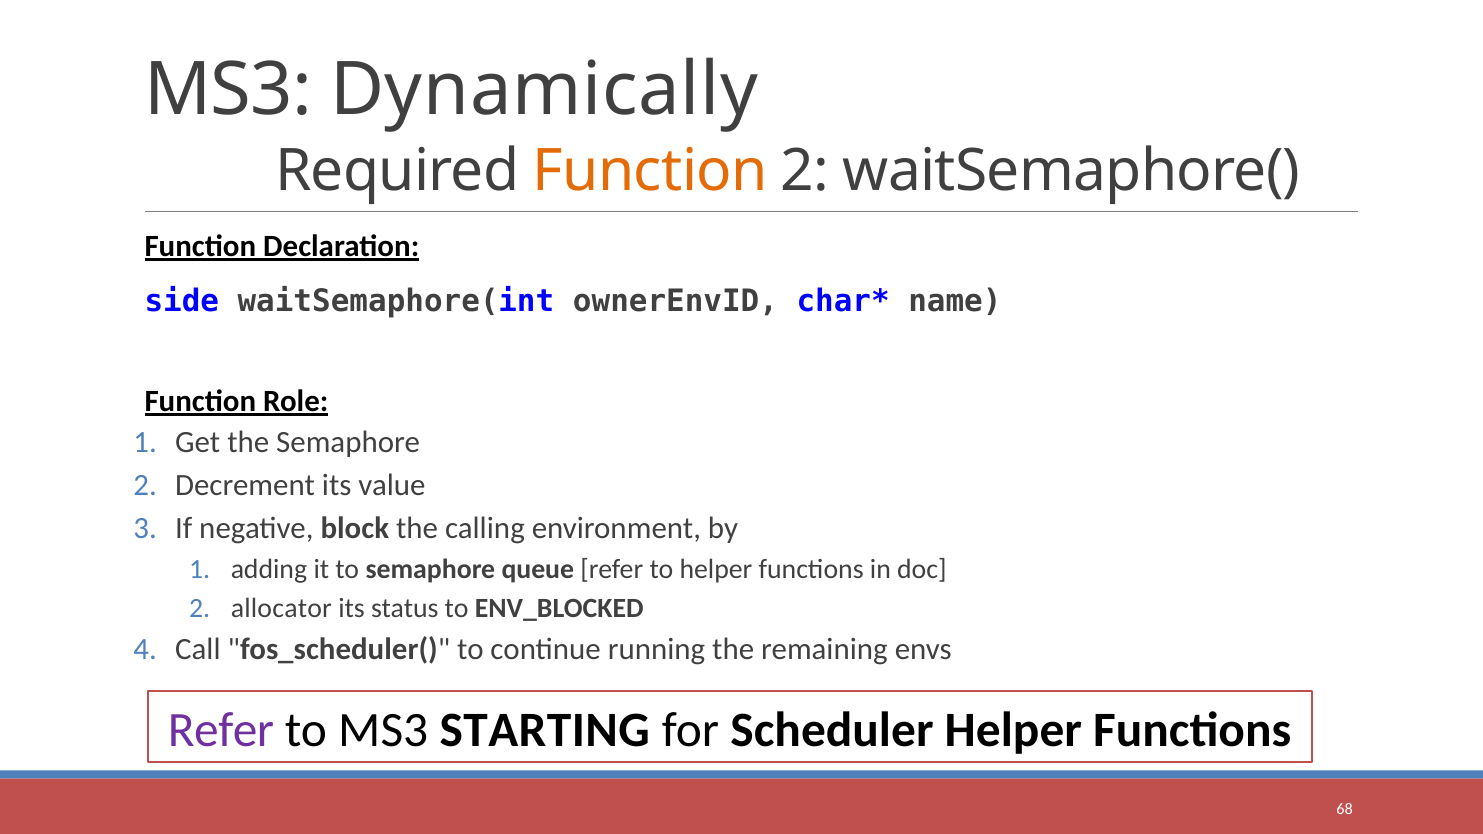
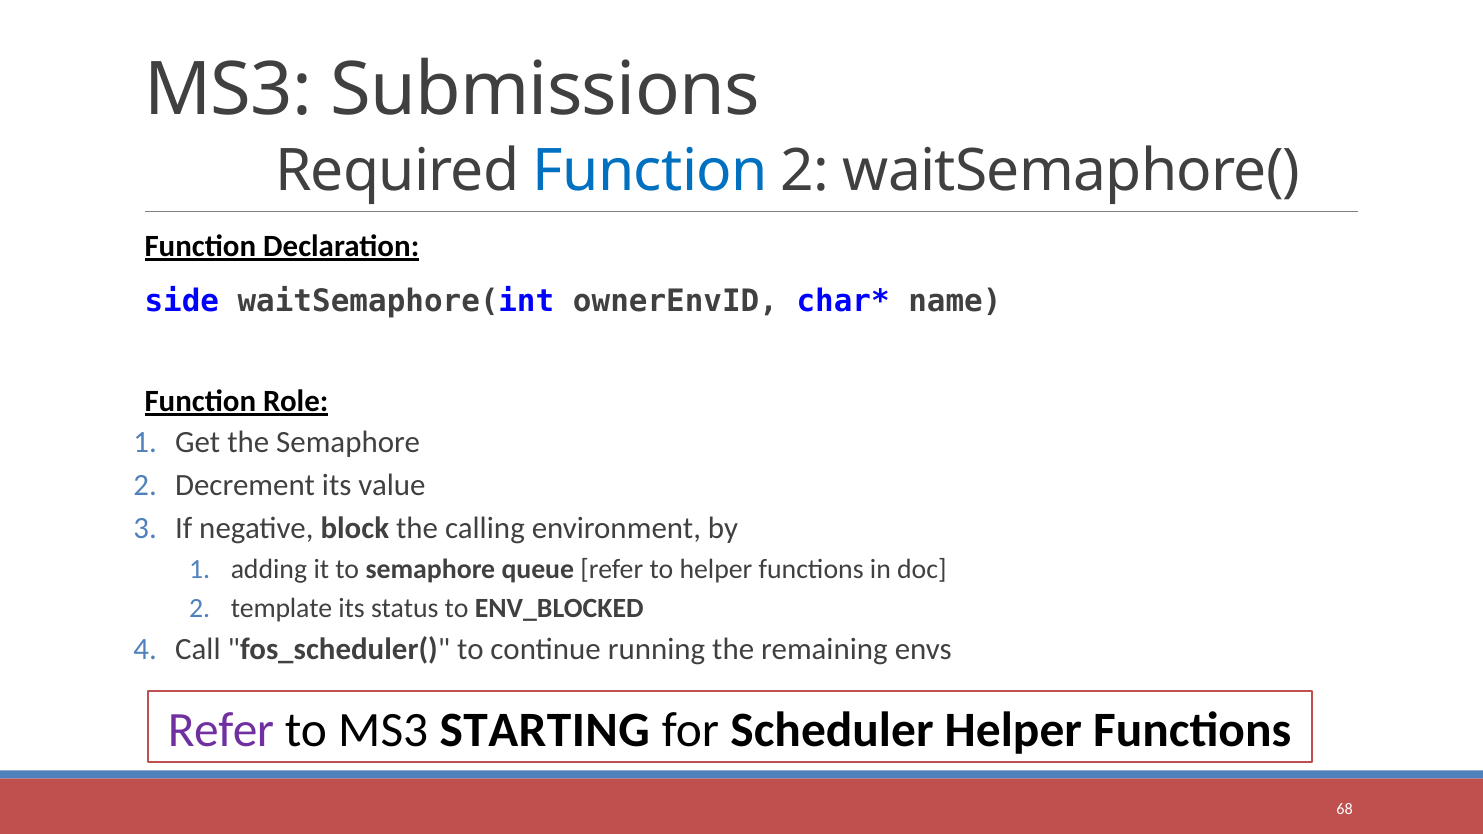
Dynamically: Dynamically -> Submissions (545, 91)
Function colour: orange -> blue (650, 171)
allocator: allocator -> template (281, 609)
